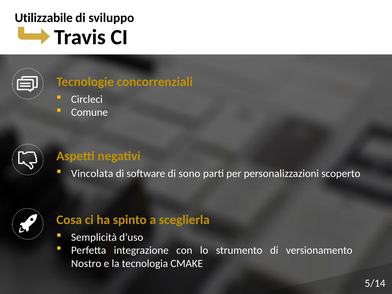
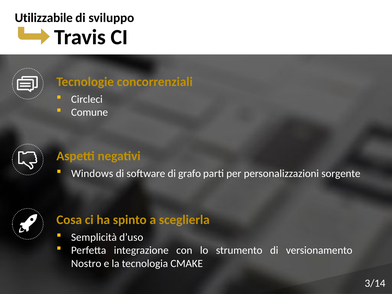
Vincolata: Vincolata -> Windows (92, 173)
sono: sono -> grafo (190, 173)
scoperto: scoperto -> sorgente (341, 173)
5/14: 5/14 -> 3/14 (375, 283)
